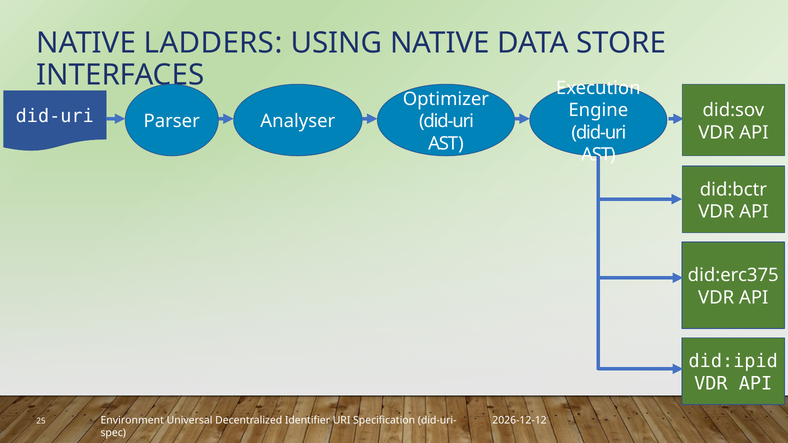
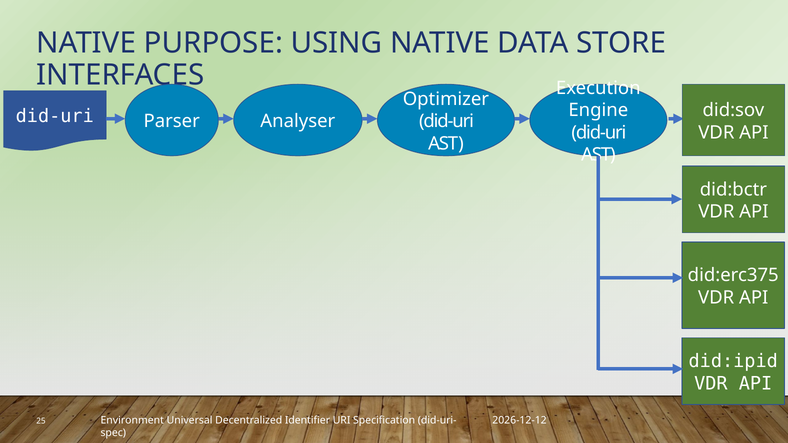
LADDERS: LADDERS -> PURPOSE (213, 43)
